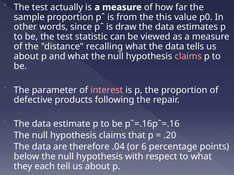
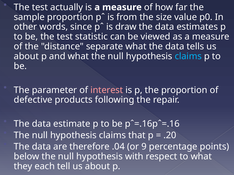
this: this -> size (164, 17)
recalling: recalling -> separate (105, 47)
claims colour: pink -> light blue (188, 56)
6: 6 -> 9 (144, 147)
